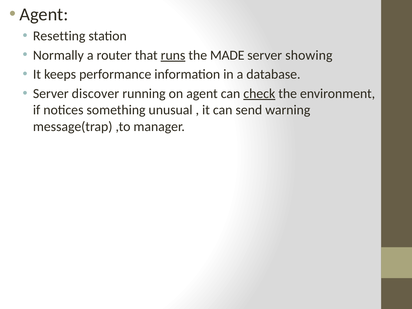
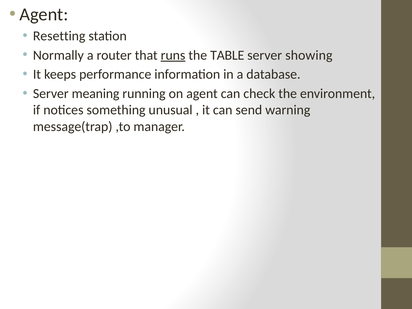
MADE: MADE -> TABLE (227, 55)
discover: discover -> meaning (96, 94)
check underline: present -> none (259, 94)
